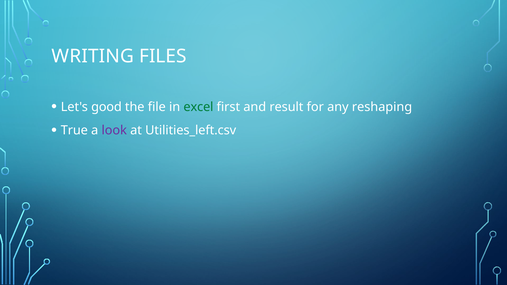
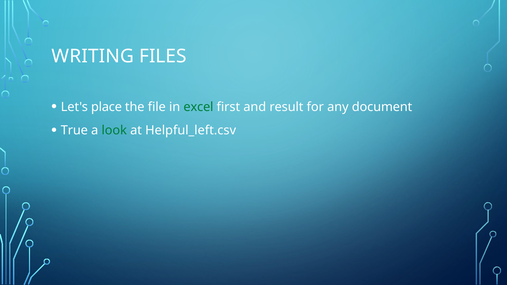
good: good -> place (106, 107)
reshaping: reshaping -> document (382, 107)
look colour: purple -> green (114, 131)
Utilities_left.csv: Utilities_left.csv -> Helpful_left.csv (191, 131)
